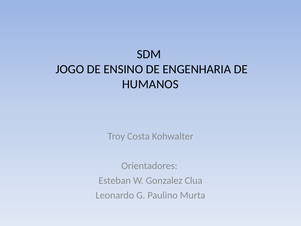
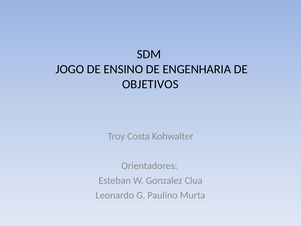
HUMANOS: HUMANOS -> OBJETIVOS (150, 84)
